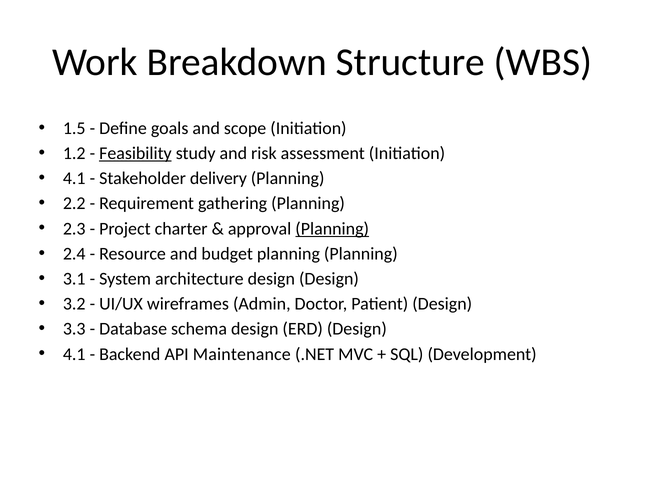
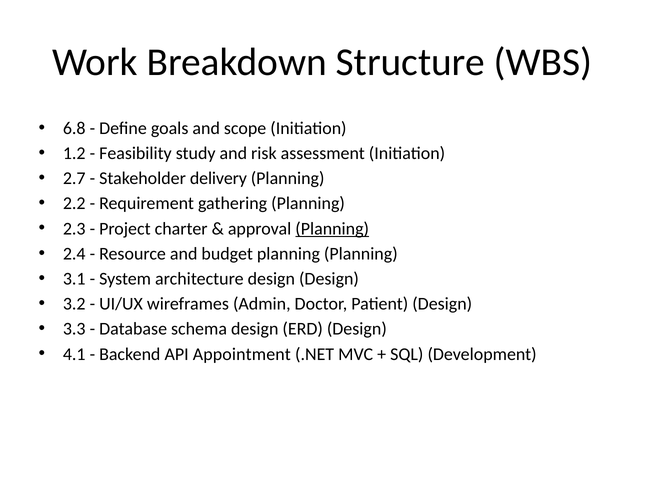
1.5: 1.5 -> 6.8 (74, 128)
Feasibility underline: present -> none (135, 153)
4.1: 4.1 -> 2.7 (74, 178)
Maintenance: Maintenance -> Appointment (242, 354)
